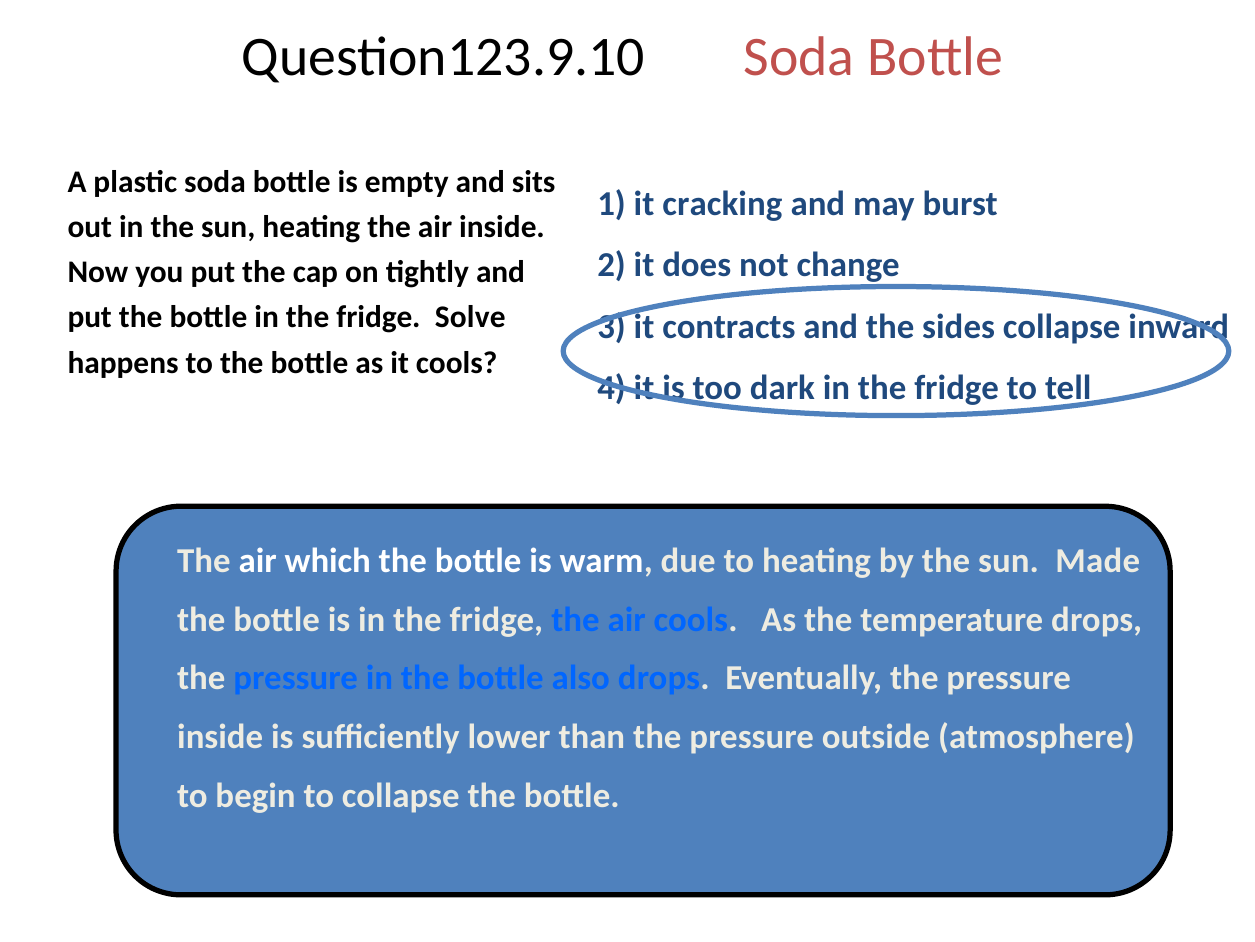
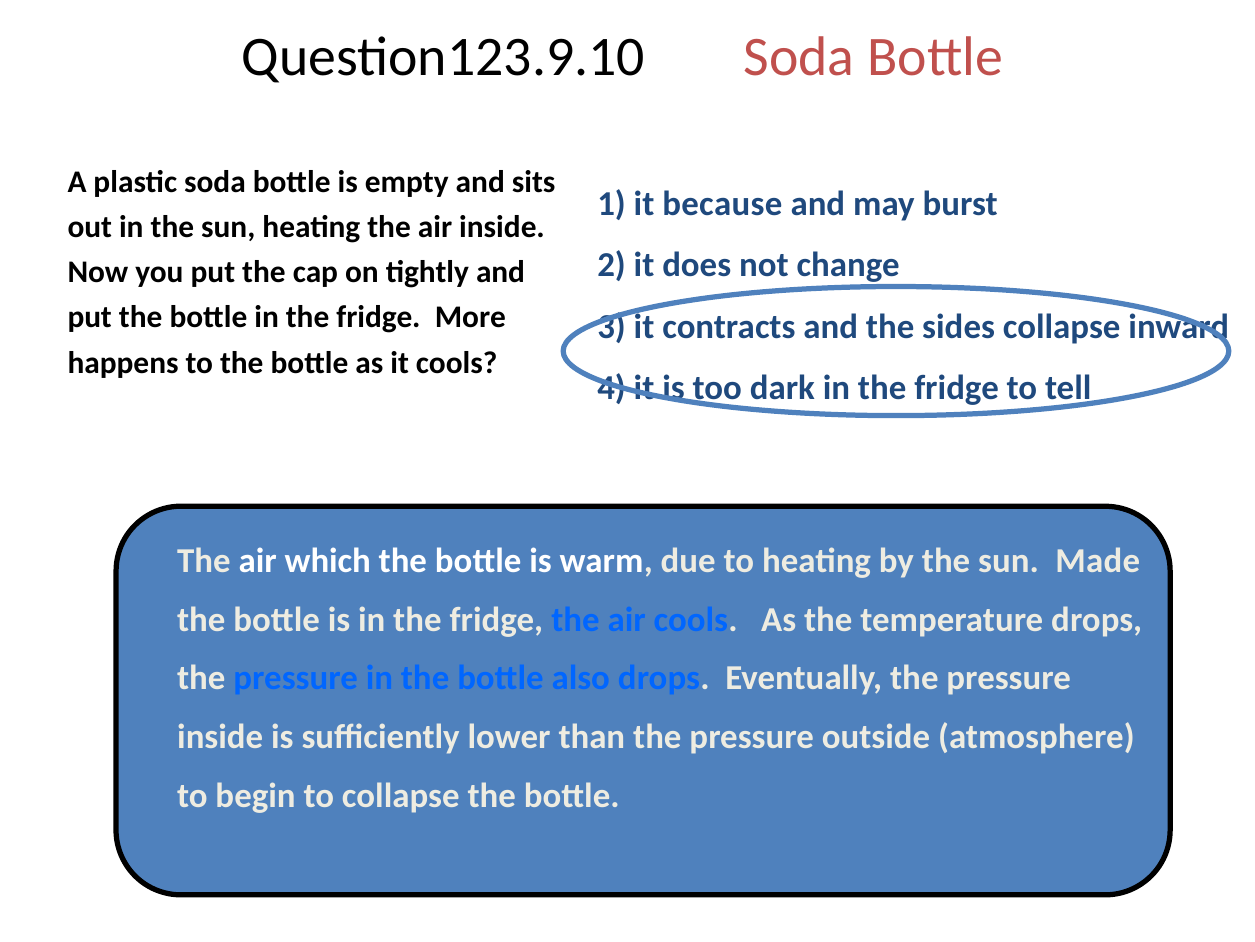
cracking: cracking -> because (722, 204)
Solve: Solve -> More (470, 317)
